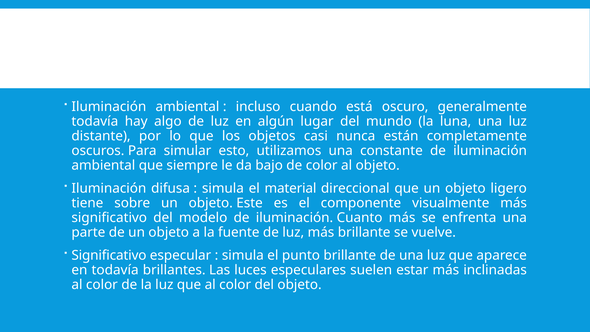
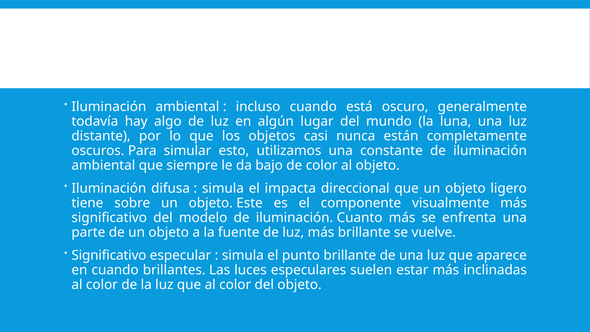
material: material -> impacta (290, 188)
en todavía: todavía -> cuando (115, 270)
